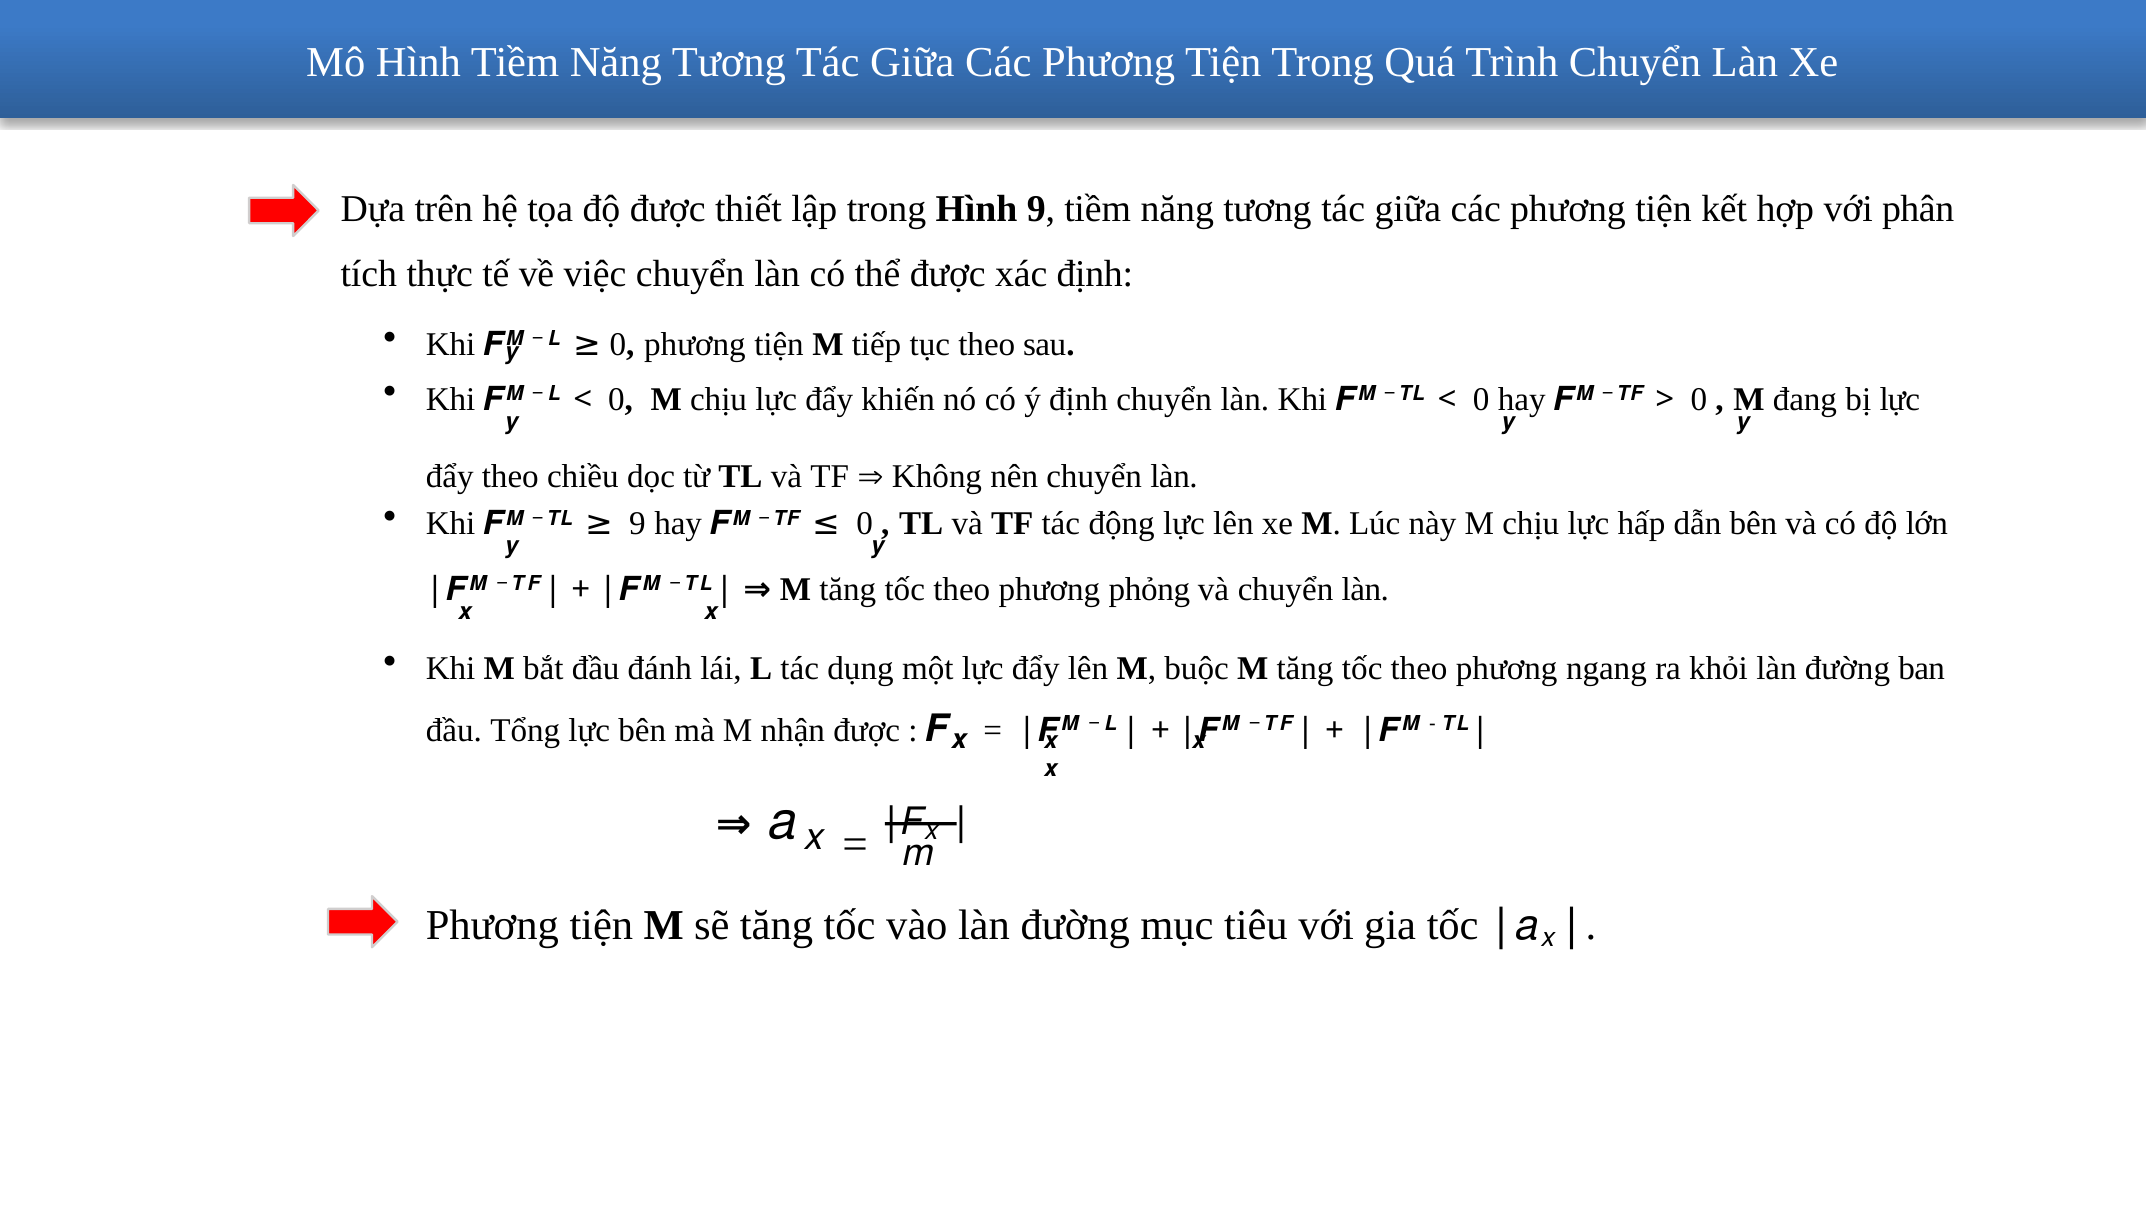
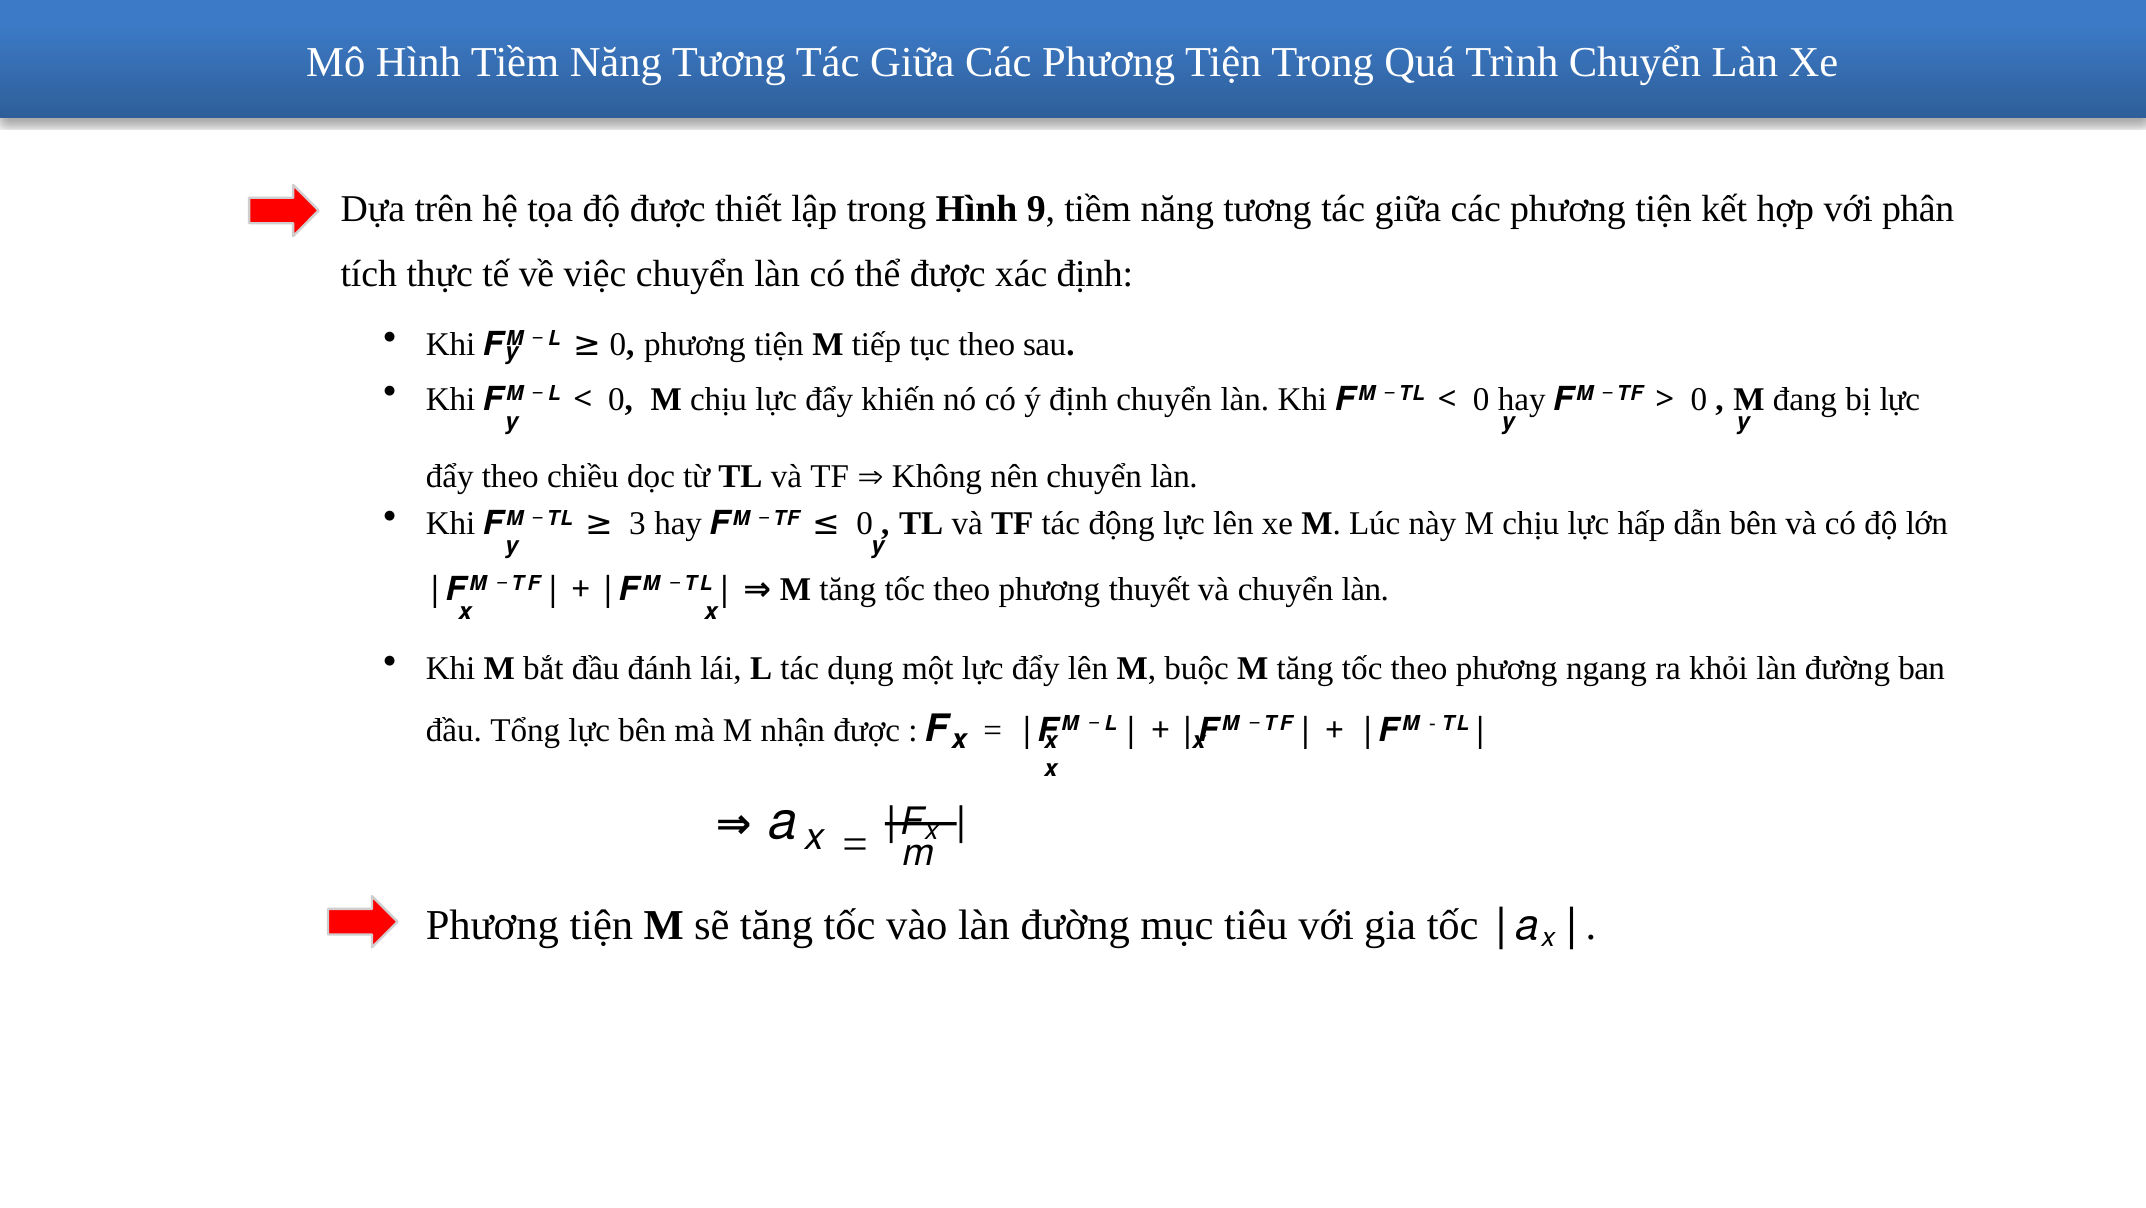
9: 9 -> 3 (638, 524)
phỏng: phỏng -> thuyết (1149, 590)
